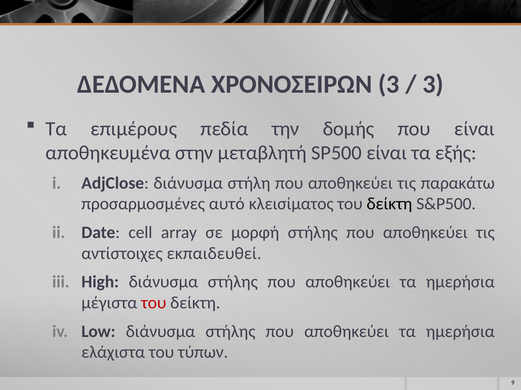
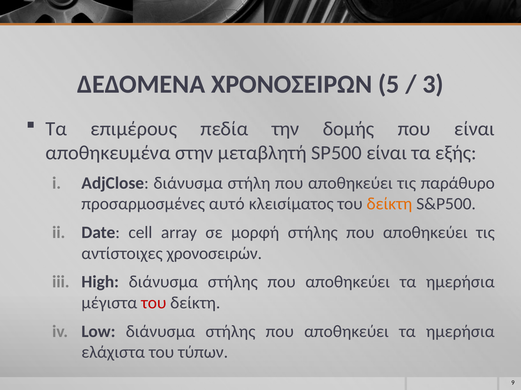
ΧΡΟΝΟΣΕΙΡΩΝ 3: 3 -> 5 (389, 84)
παρακάτω: παρακάτω -> παράθυρο (458, 183)
δείκτη colour: black -> orange (389, 204)
εκπαιδευθεί: εκπαιδευθεί -> χρονοσειρών (214, 254)
